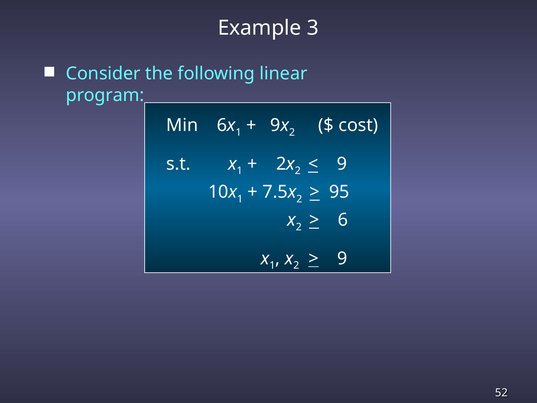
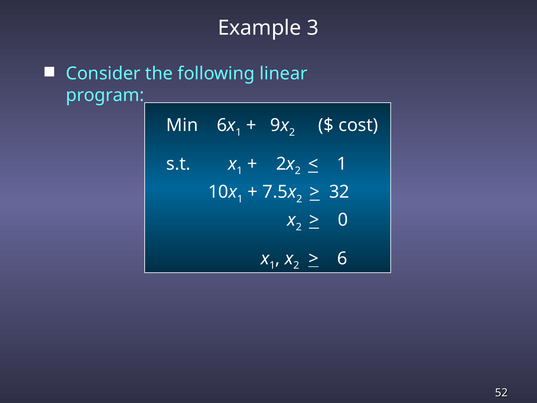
9: 9 -> 1 (342, 164)
95: 95 -> 32 (339, 192)
6: 6 -> 0 (343, 220)
9: 9 -> 6 (342, 258)
